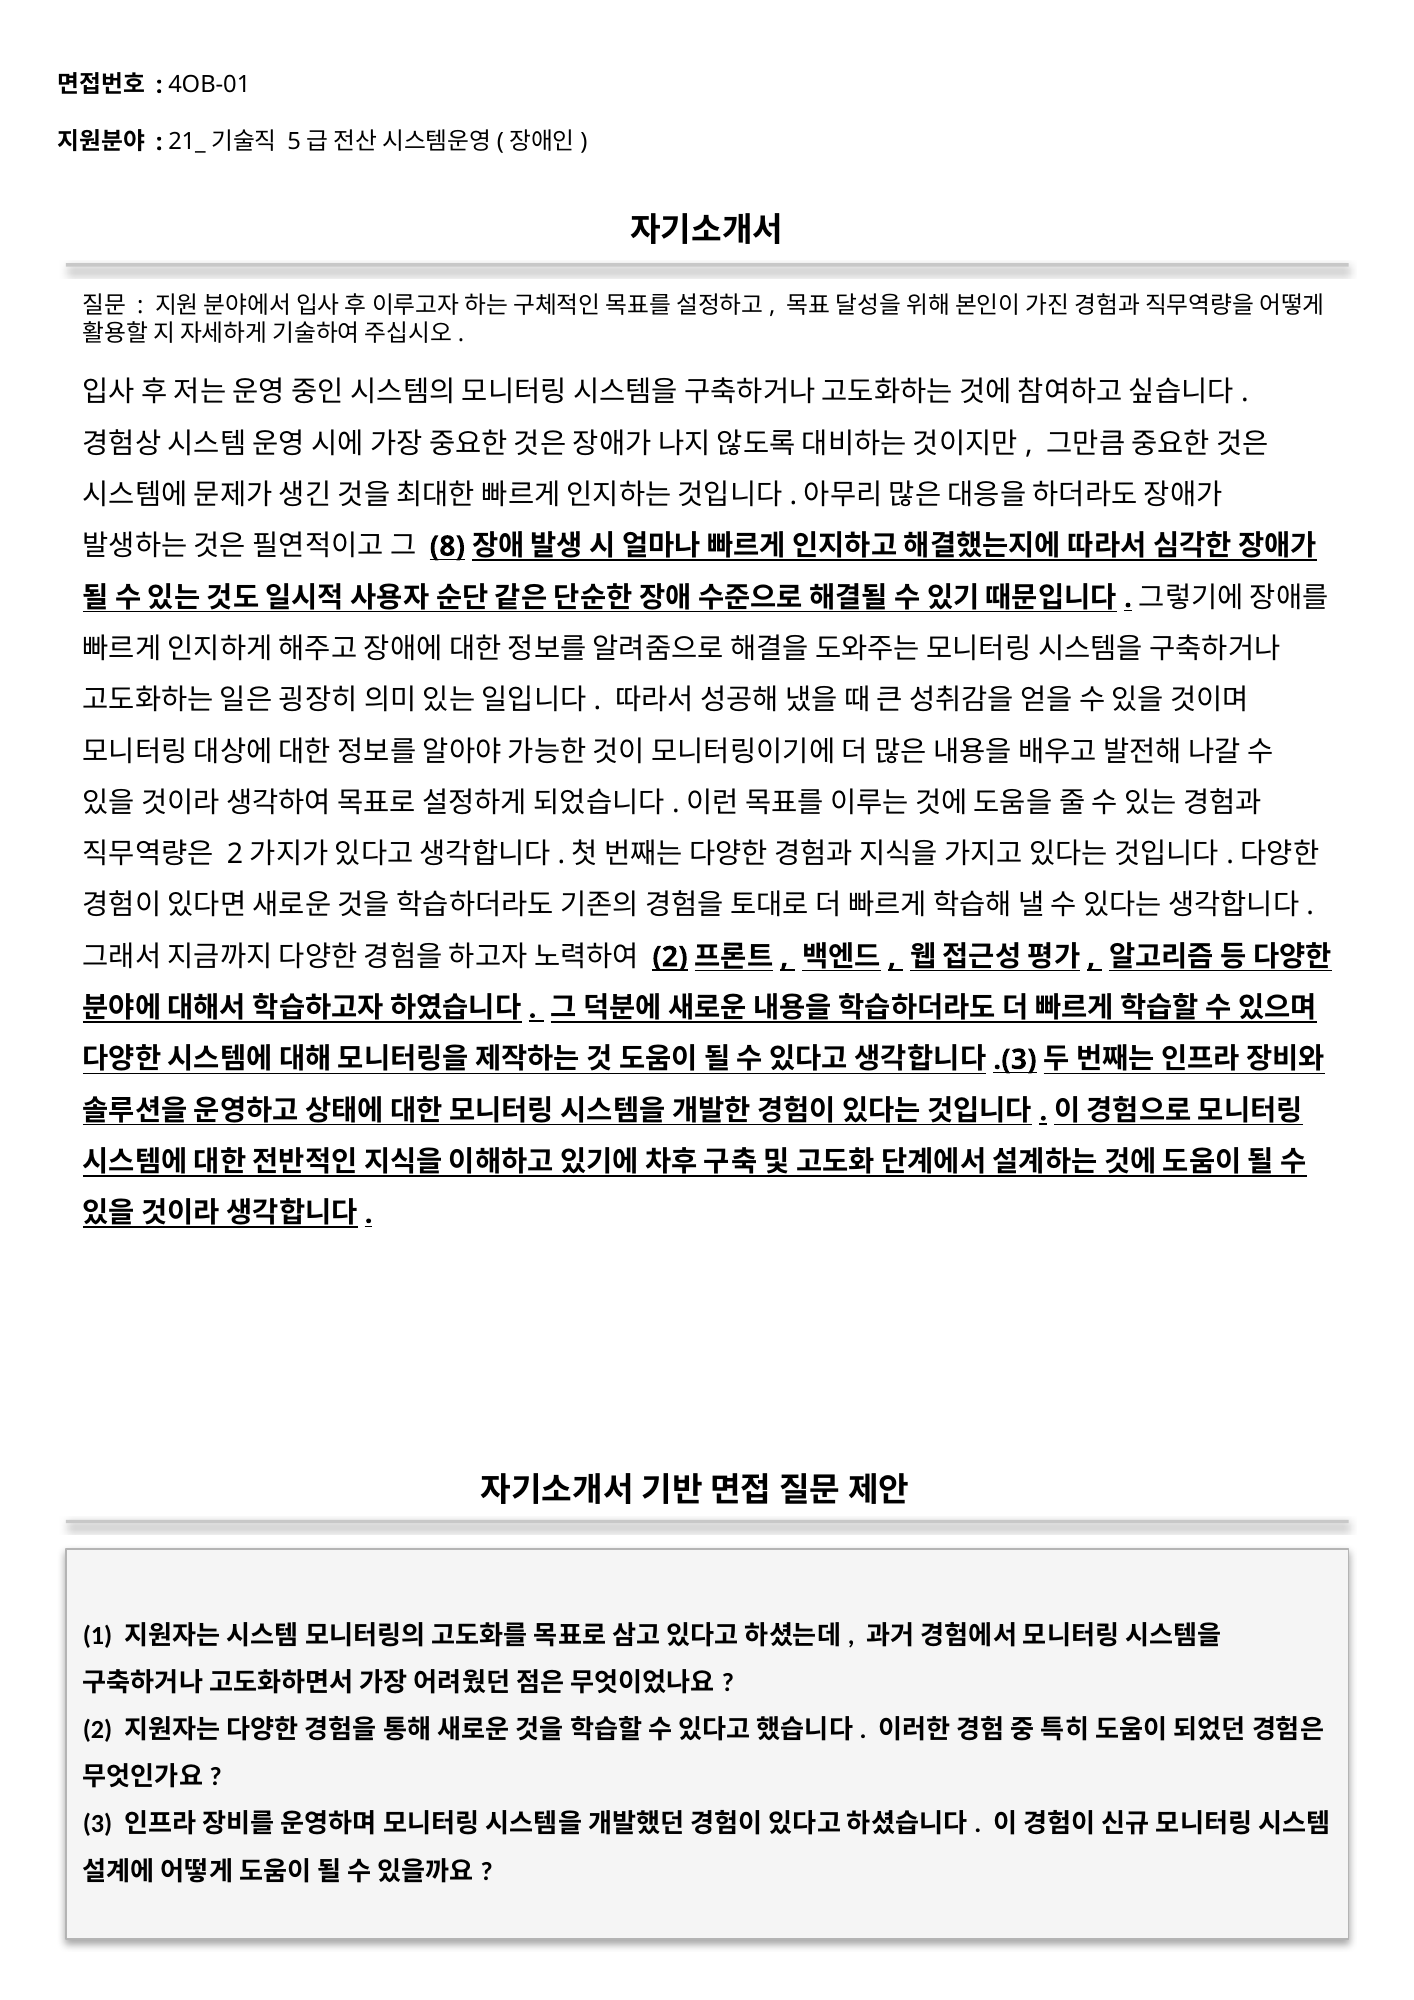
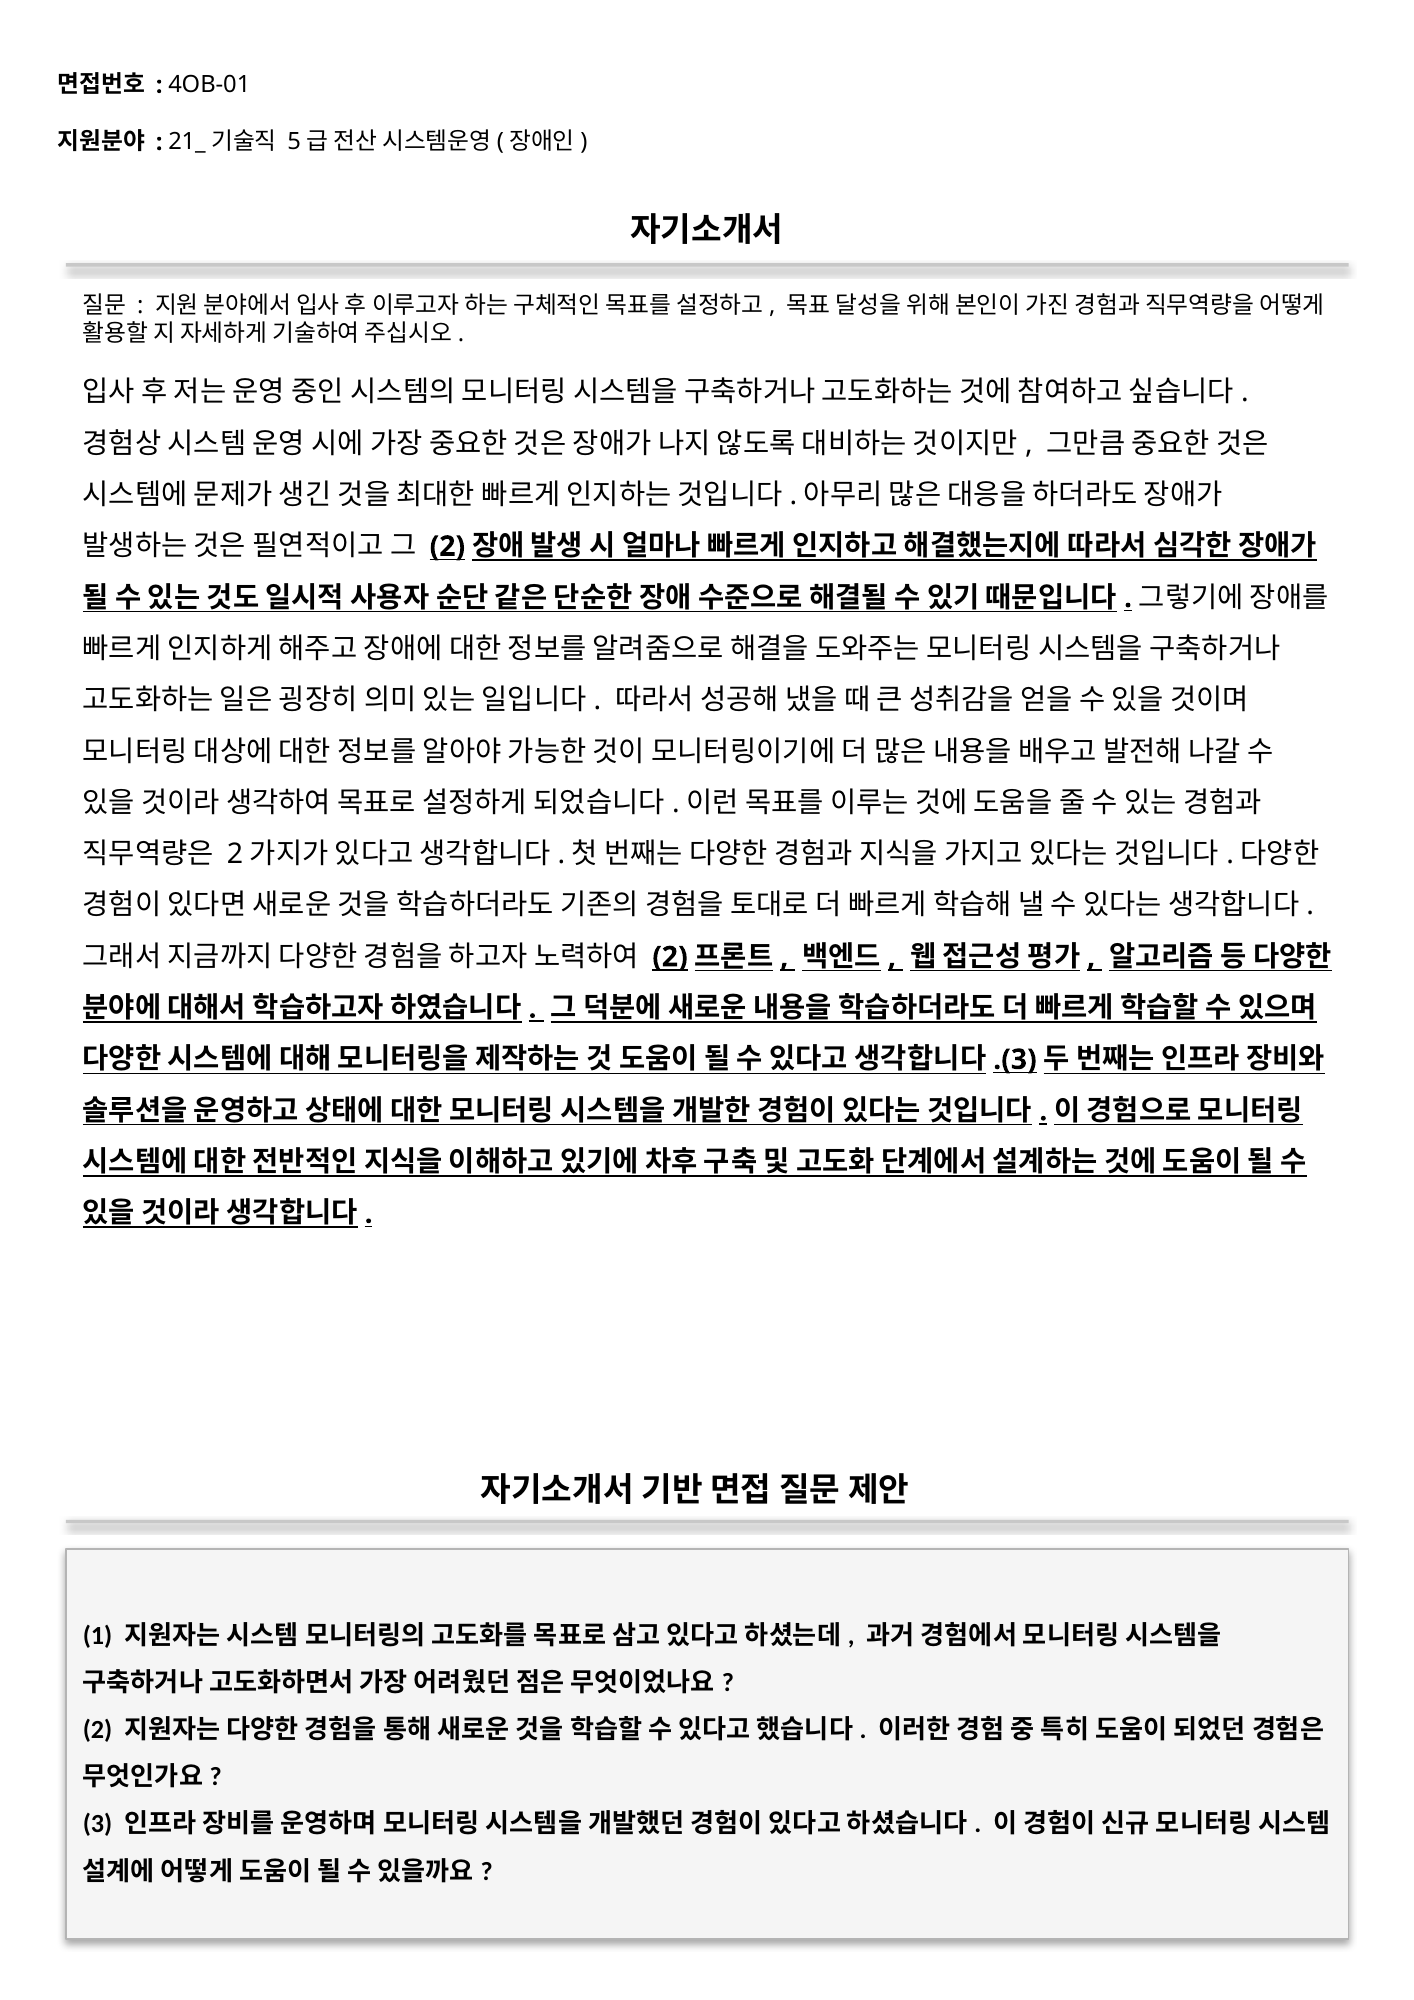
8: 8 -> 2 (447, 546)
